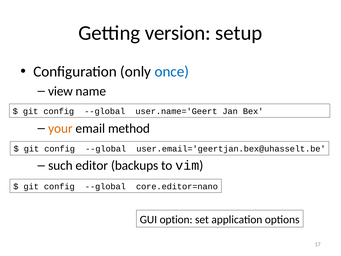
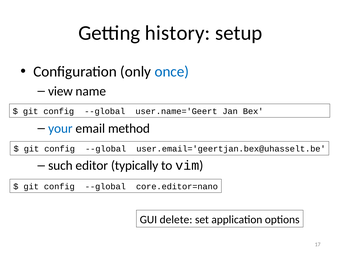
version: version -> history (178, 33)
your colour: orange -> blue (60, 128)
backups: backups -> typically (135, 165)
option: option -> delete (176, 219)
